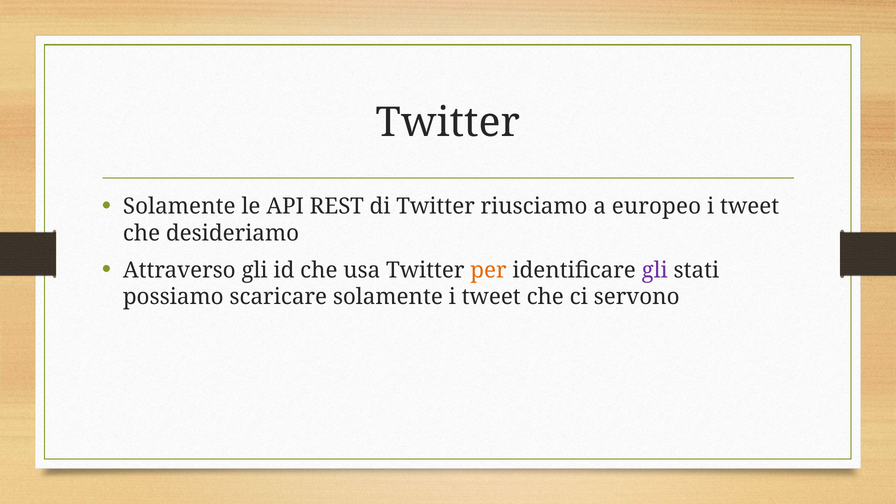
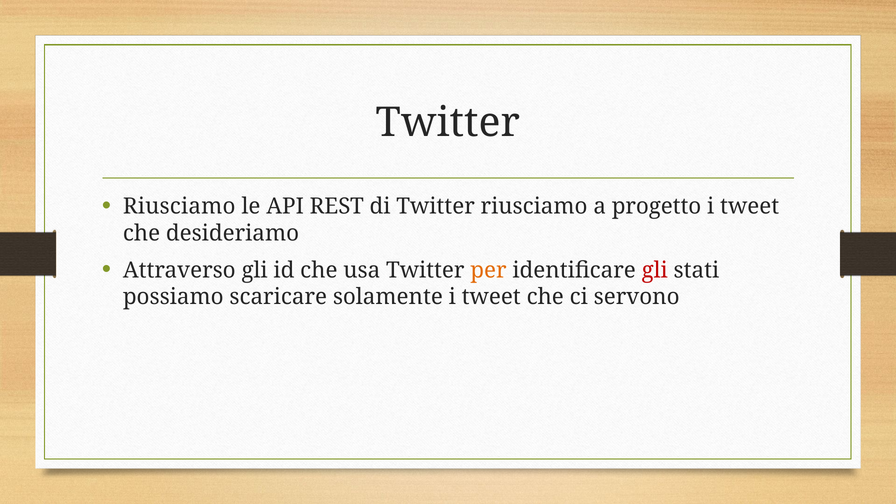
Solamente: Solamente -> Riusciamo (179, 206)
europeo: europeo -> progetto (657, 206)
gli colour: purple -> red (655, 270)
